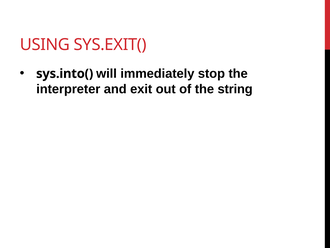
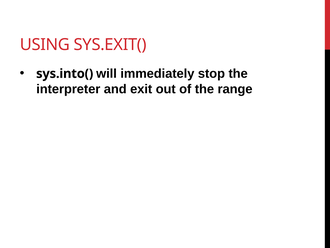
string: string -> range (235, 89)
